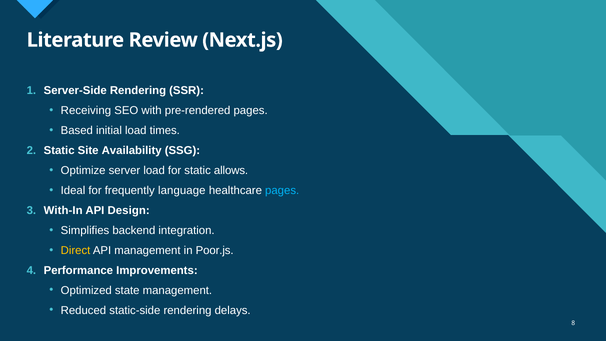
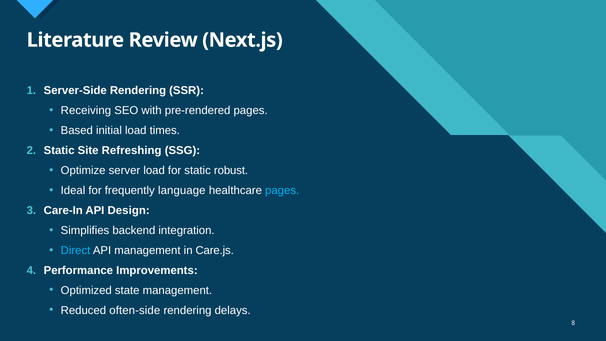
Availability: Availability -> Refreshing (132, 151)
allows: allows -> robust (231, 170)
With-In: With-In -> Care-In (63, 210)
Direct colour: yellow -> light blue (76, 250)
Poor.js: Poor.js -> Care.js (215, 250)
static-side: static-side -> often-side (135, 310)
